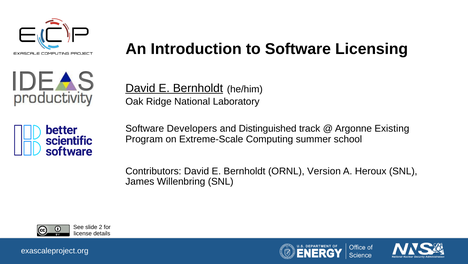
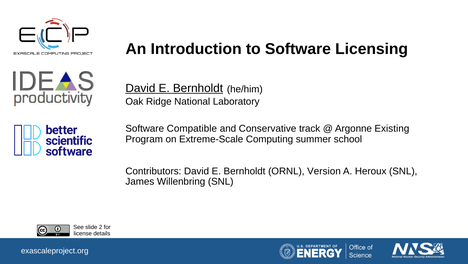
Developers: Developers -> Compatible (192, 128)
Distinguished: Distinguished -> Conservative (268, 128)
